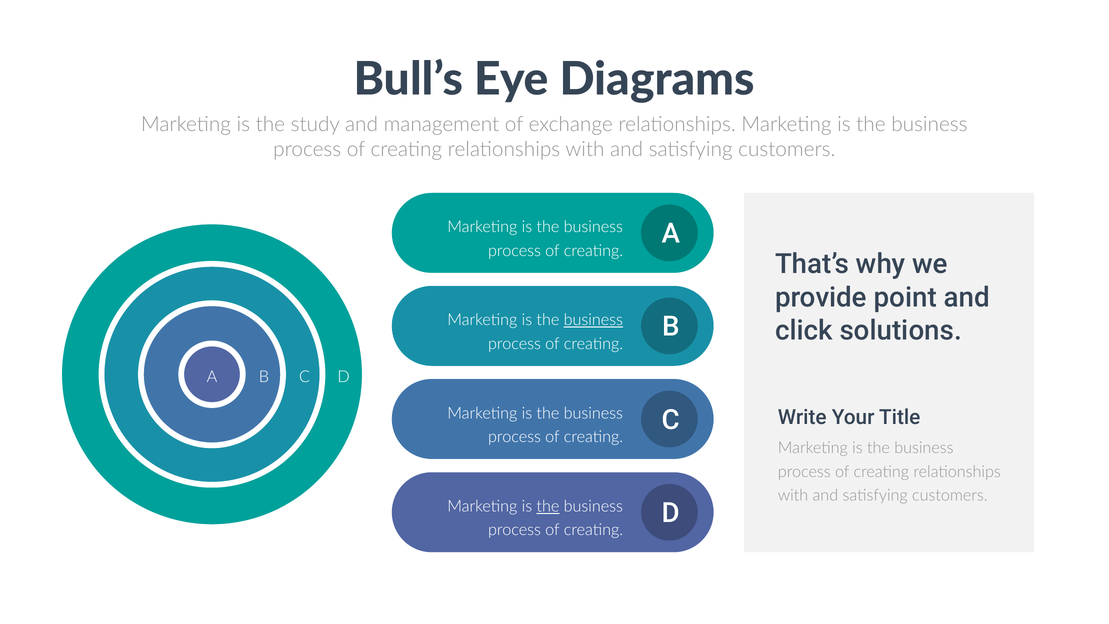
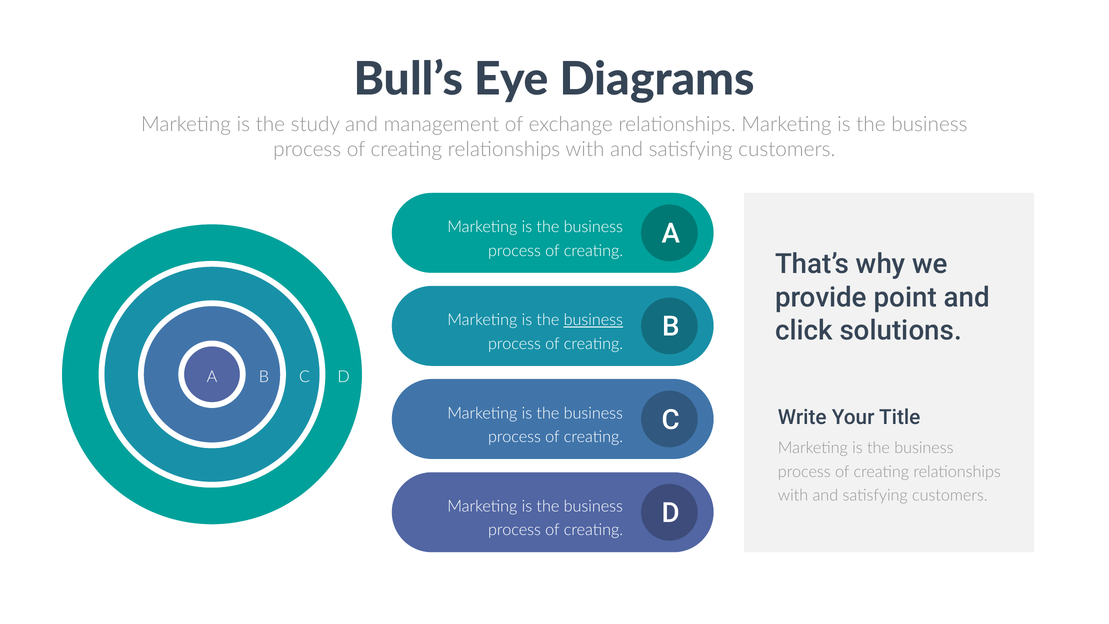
the underline: present -> none (548, 506)
